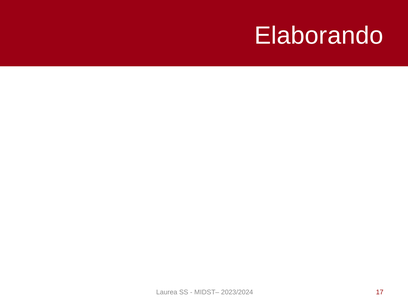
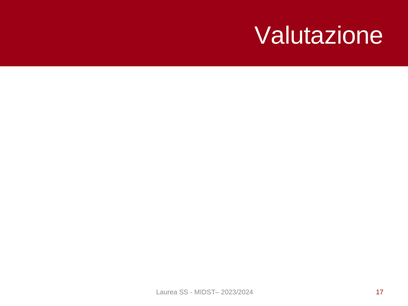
Elaborando: Elaborando -> Valutazione (319, 36)
